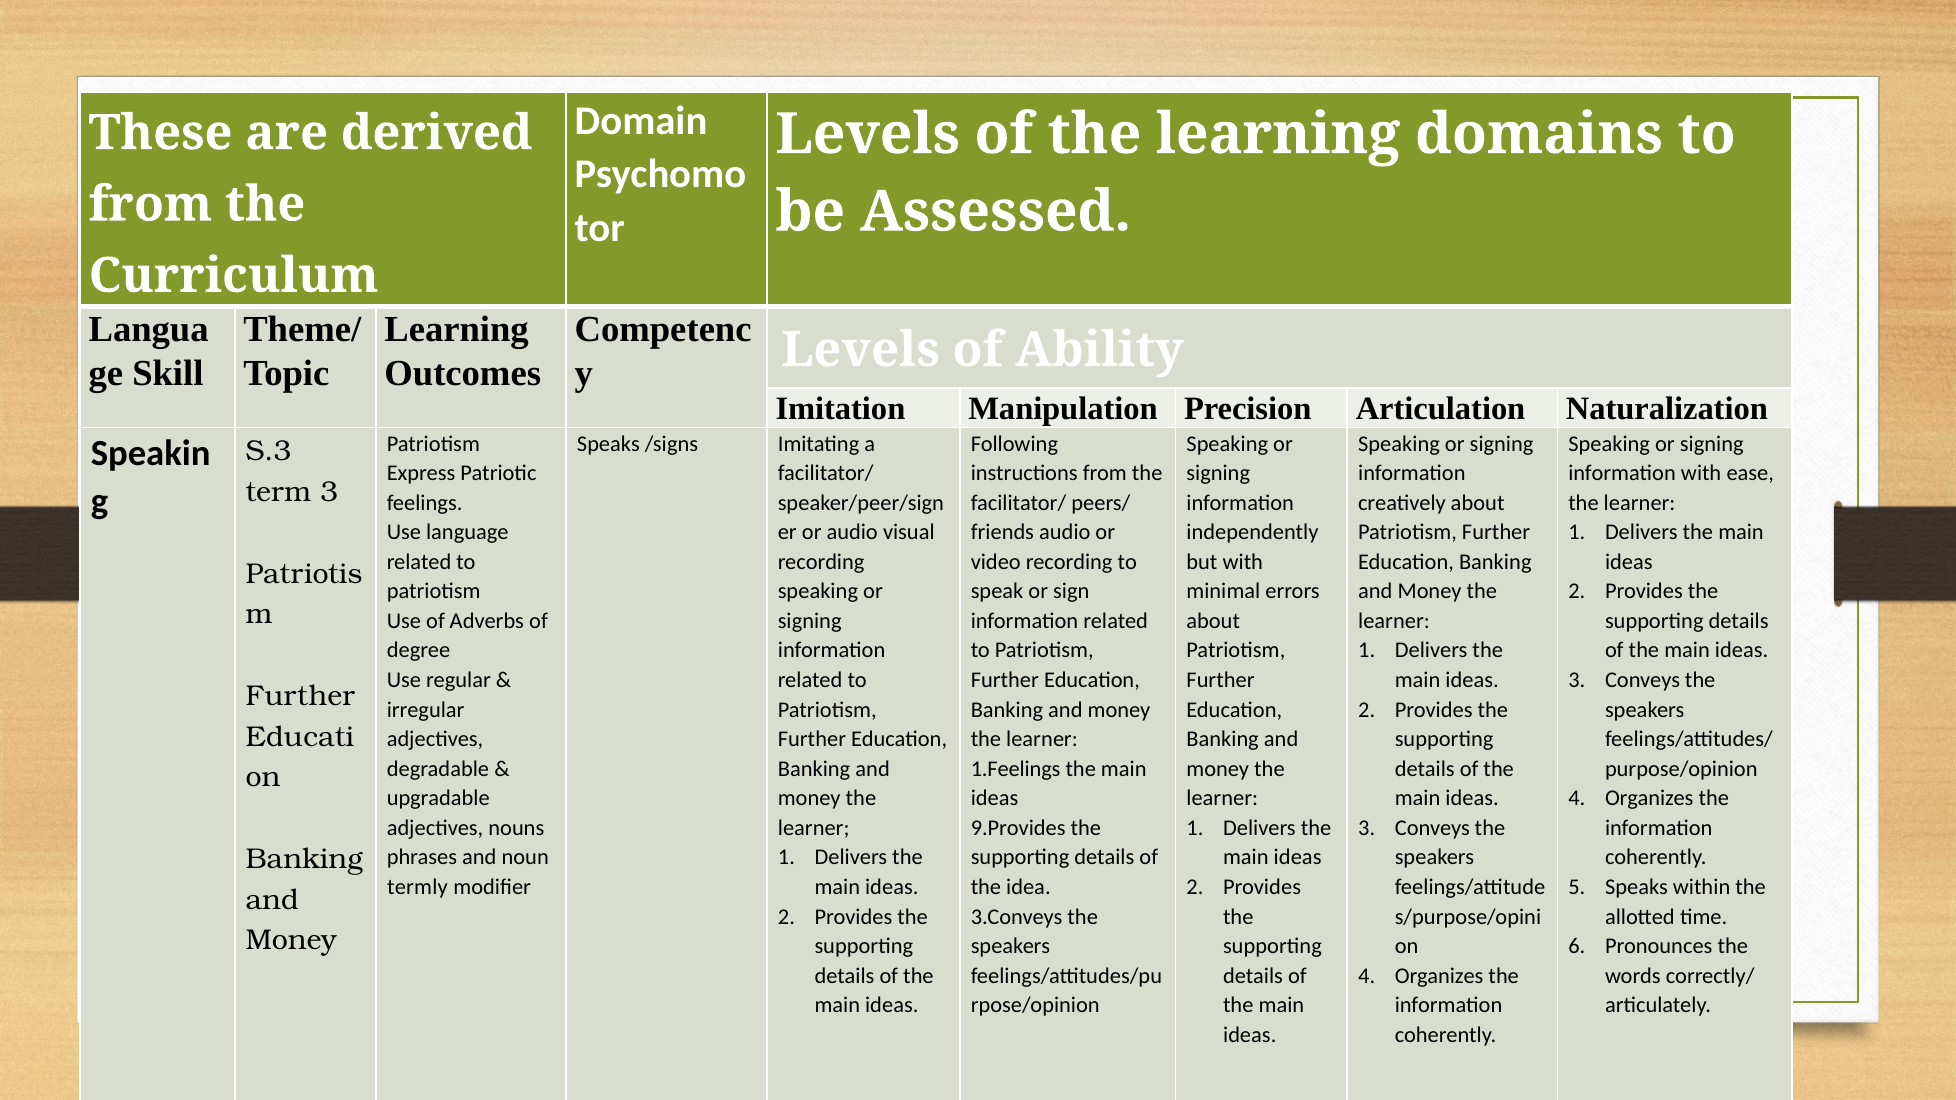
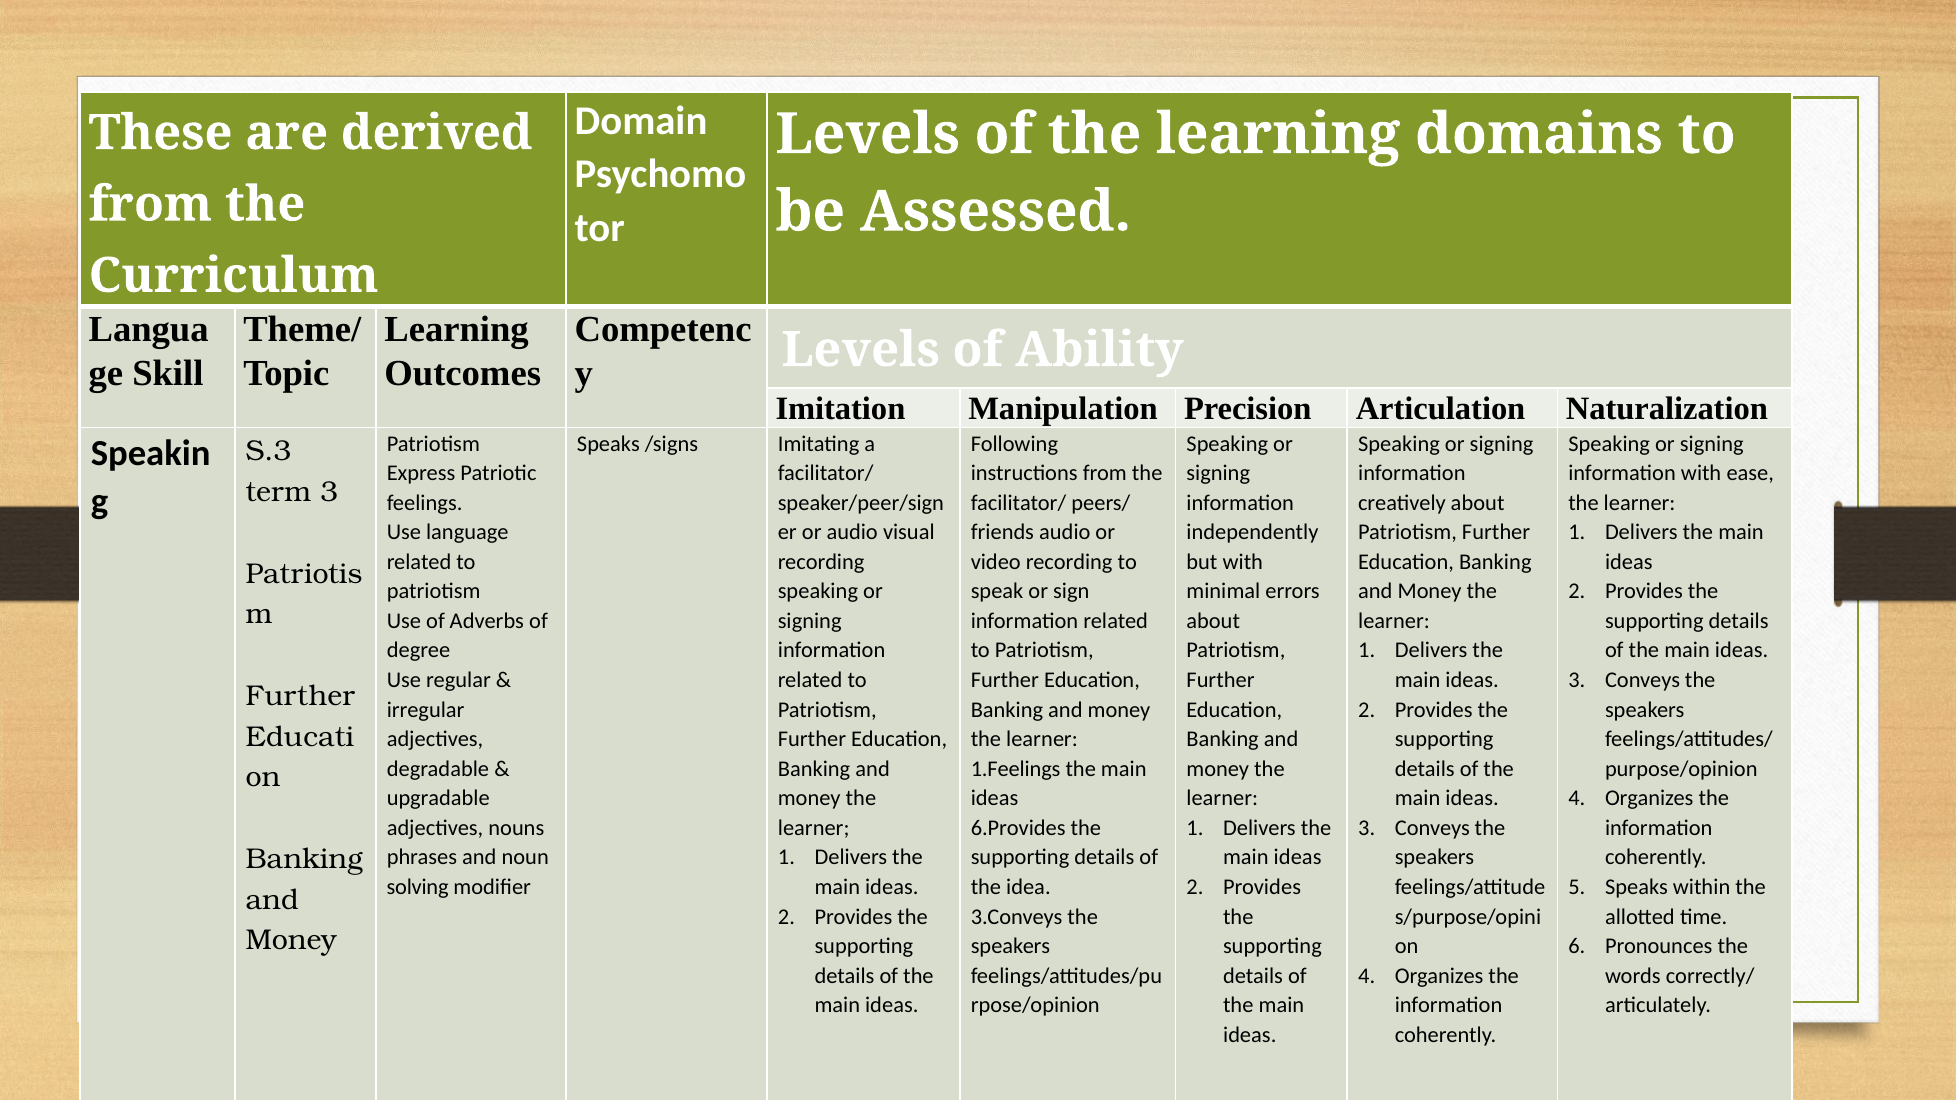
9.Provides: 9.Provides -> 6.Provides (1018, 828)
termly: termly -> solving (418, 887)
